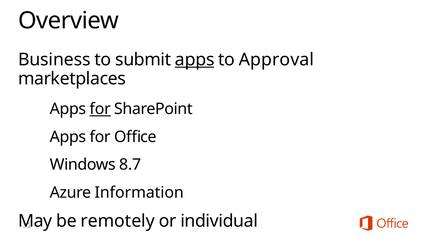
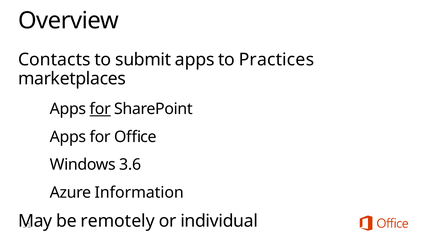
Business: Business -> Contacts (54, 60)
apps underline: present -> none (195, 60)
Approval: Approval -> Practices (276, 60)
8.7: 8.7 -> 3.6 (130, 165)
